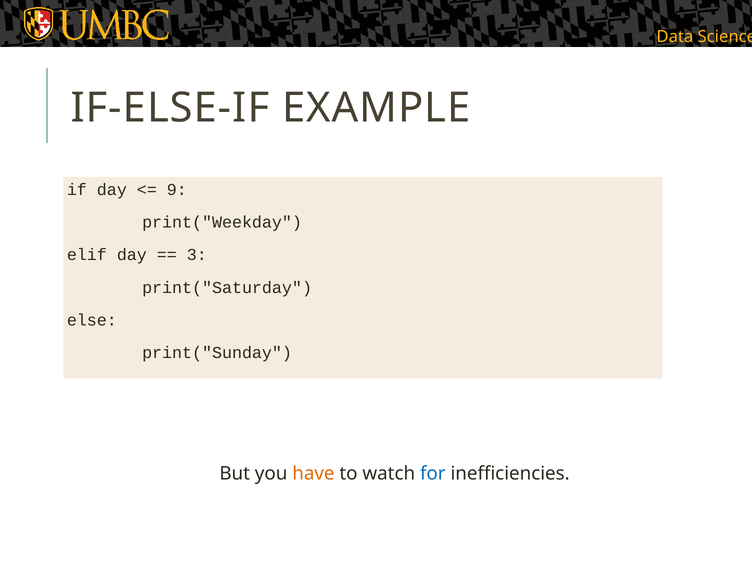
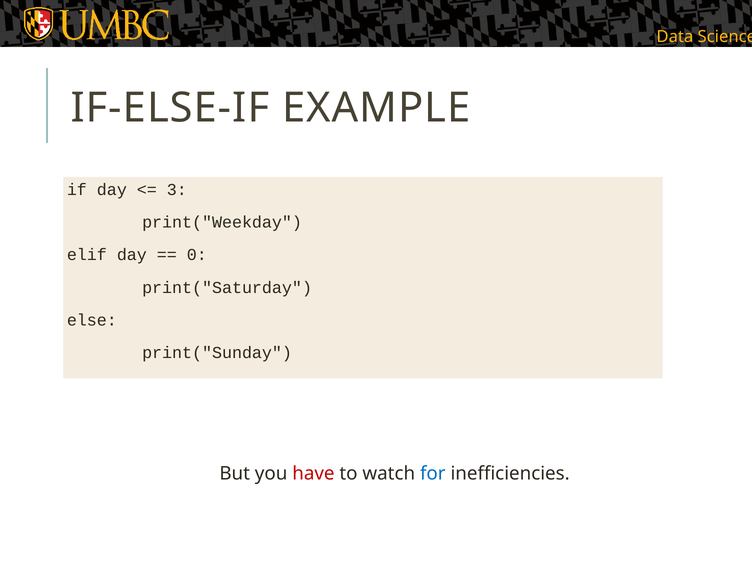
9: 9 -> 3 (177, 190)
3: 3 -> 0 (197, 255)
have colour: orange -> red (313, 473)
